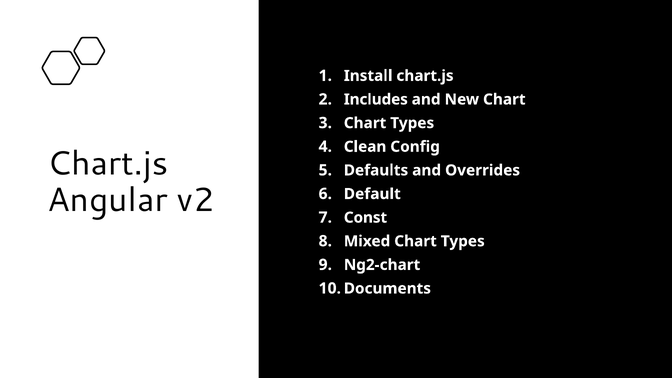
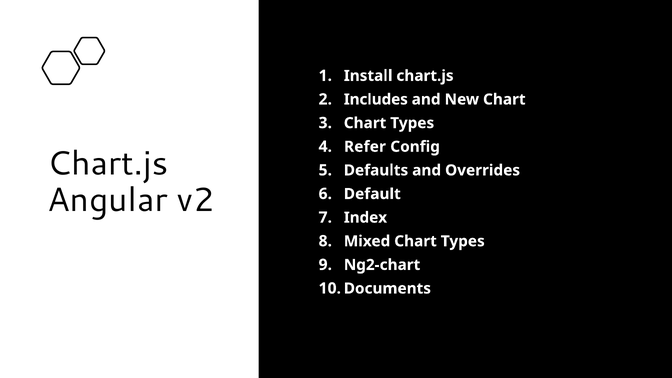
Clean: Clean -> Refer (365, 147)
Const: Const -> Index (365, 218)
